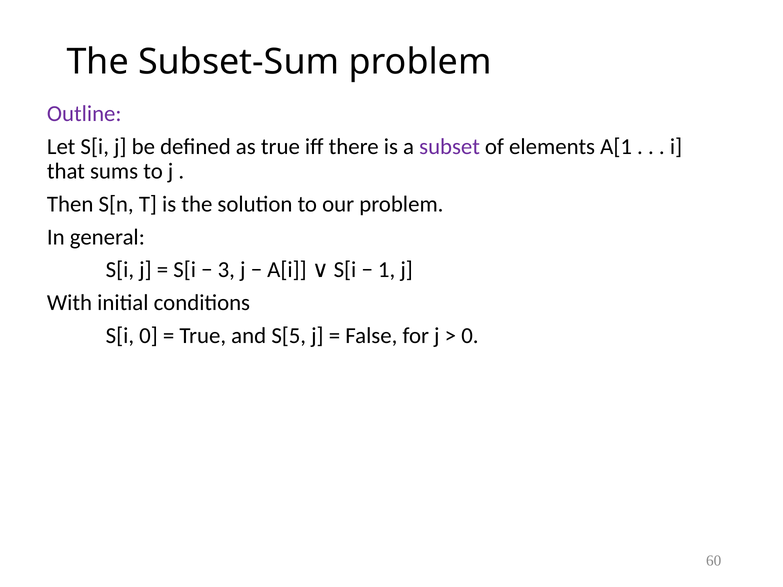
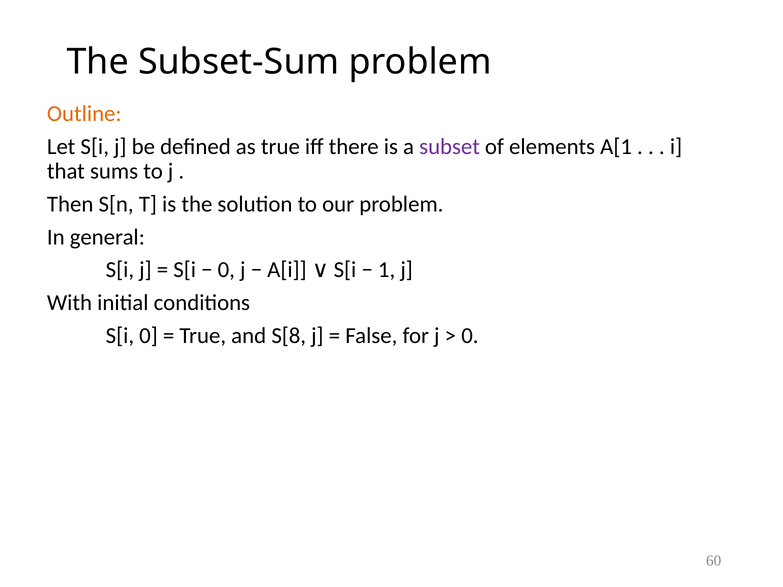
Outline colour: purple -> orange (84, 114)
3: 3 -> 0 (226, 270)
S[5: S[5 -> S[8 (289, 336)
